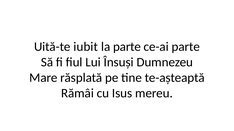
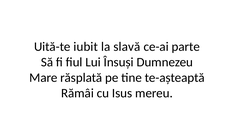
la parte: parte -> slavă (127, 47)
